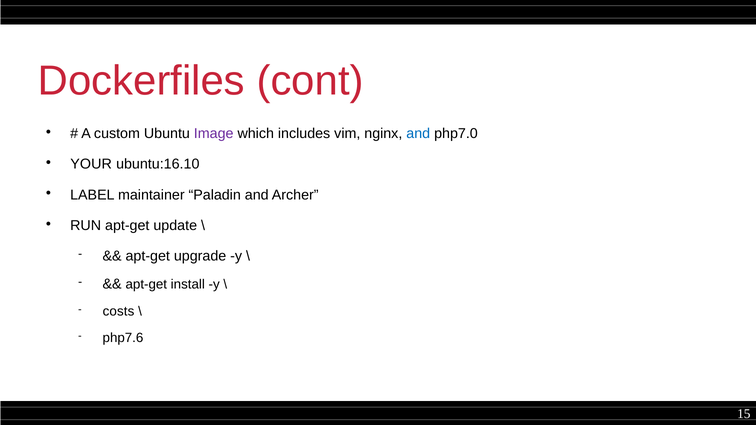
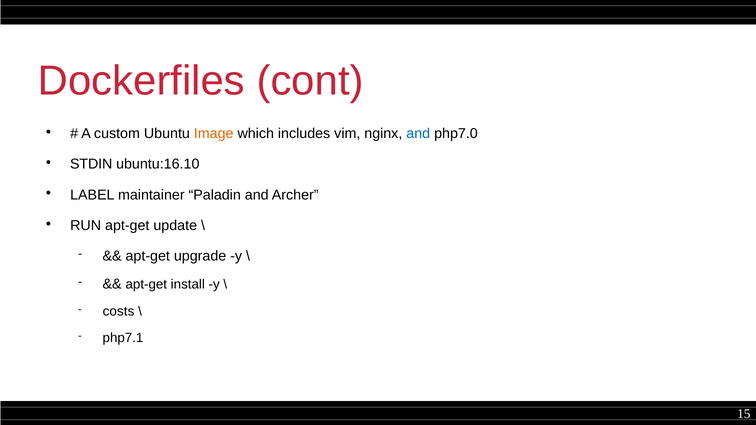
Image colour: purple -> orange (214, 134)
YOUR: YOUR -> STDIN (91, 164)
php7.6: php7.6 -> php7.1 (123, 338)
